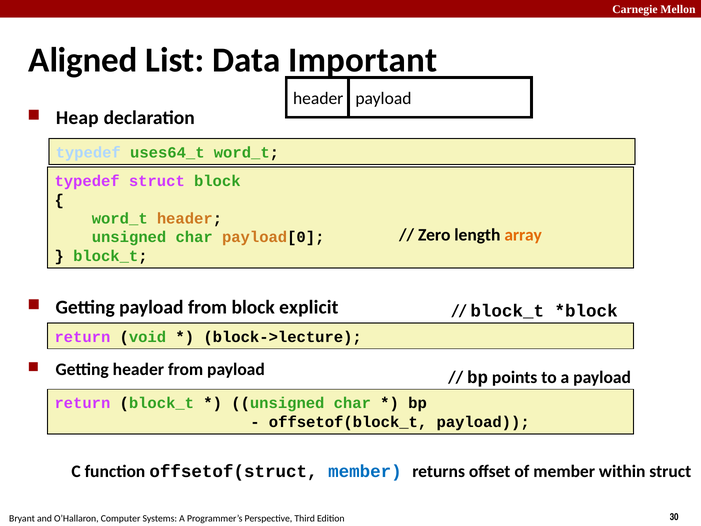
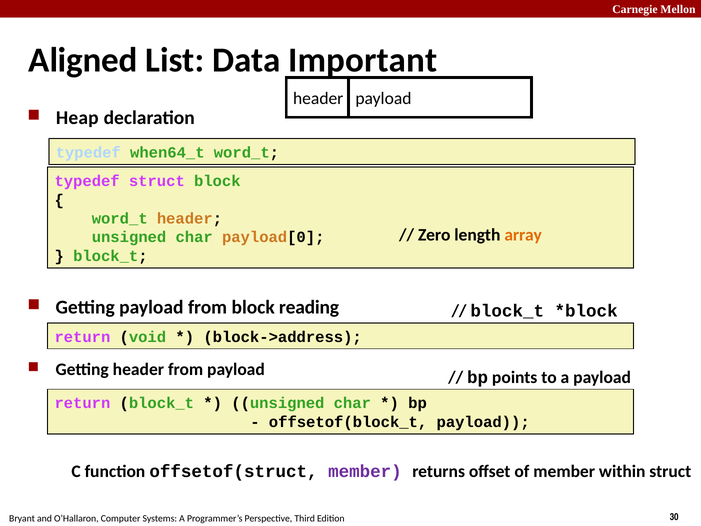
uses64_t: uses64_t -> when64_t (167, 153)
explicit: explicit -> reading (309, 307)
block->lecture: block->lecture -> block->address (283, 337)
member colour: blue -> purple (365, 471)
